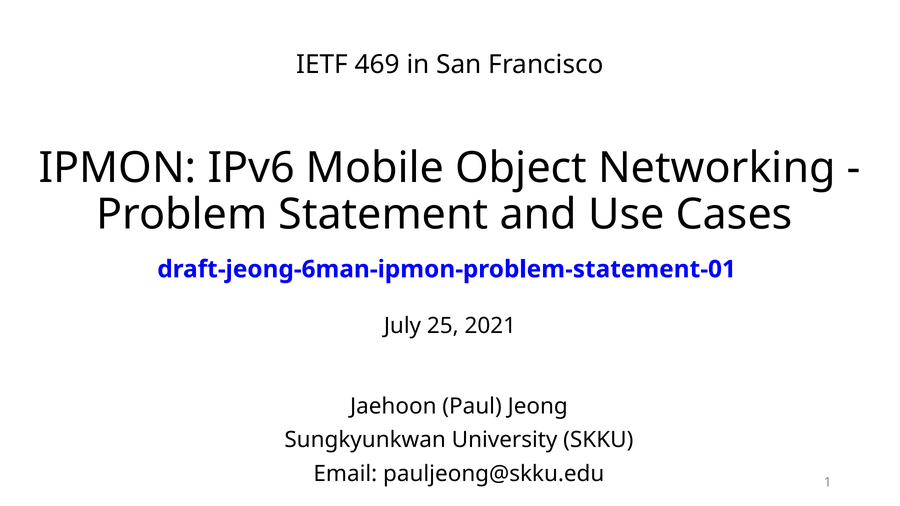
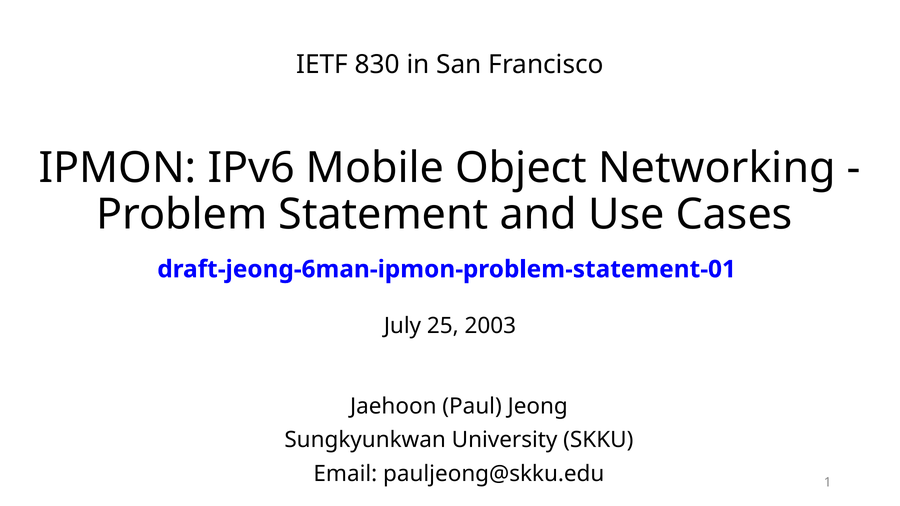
469: 469 -> 830 (377, 64)
2021: 2021 -> 2003 (490, 326)
